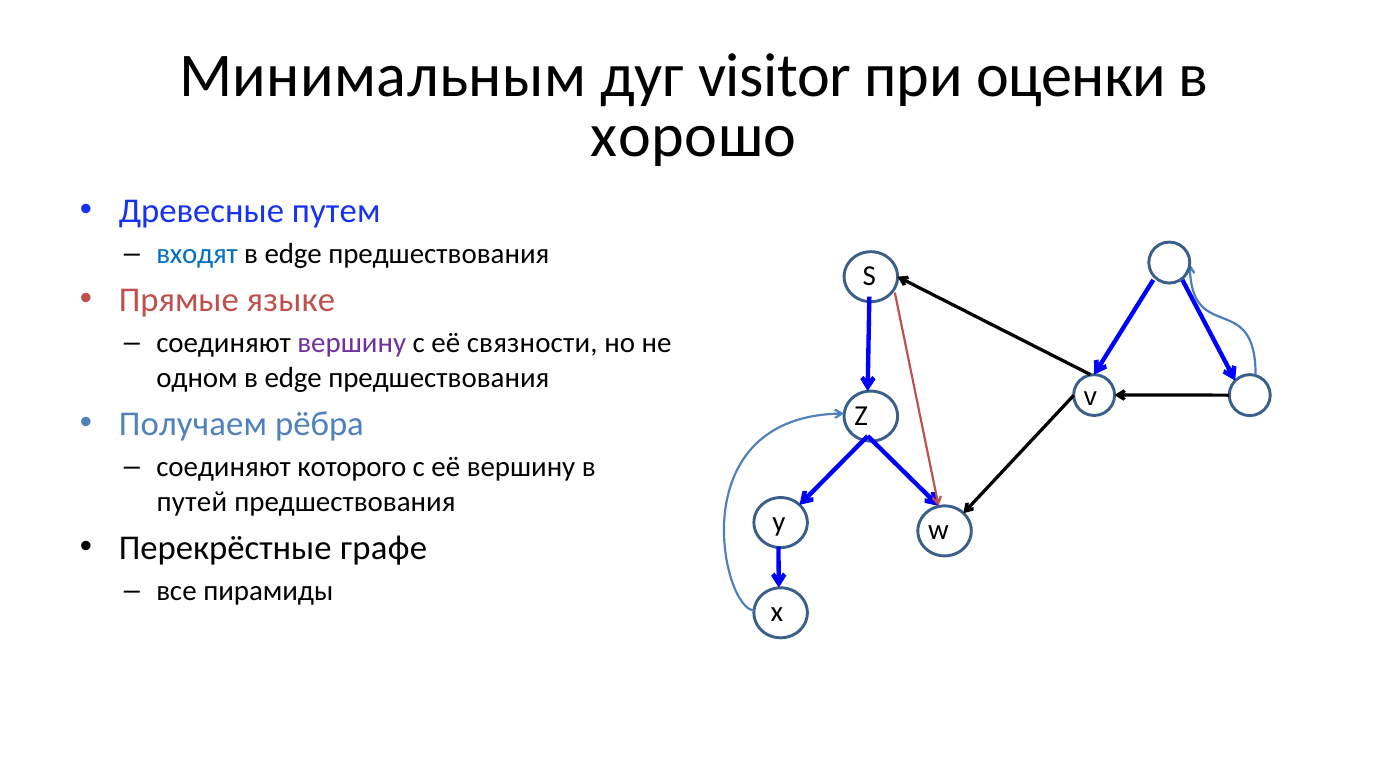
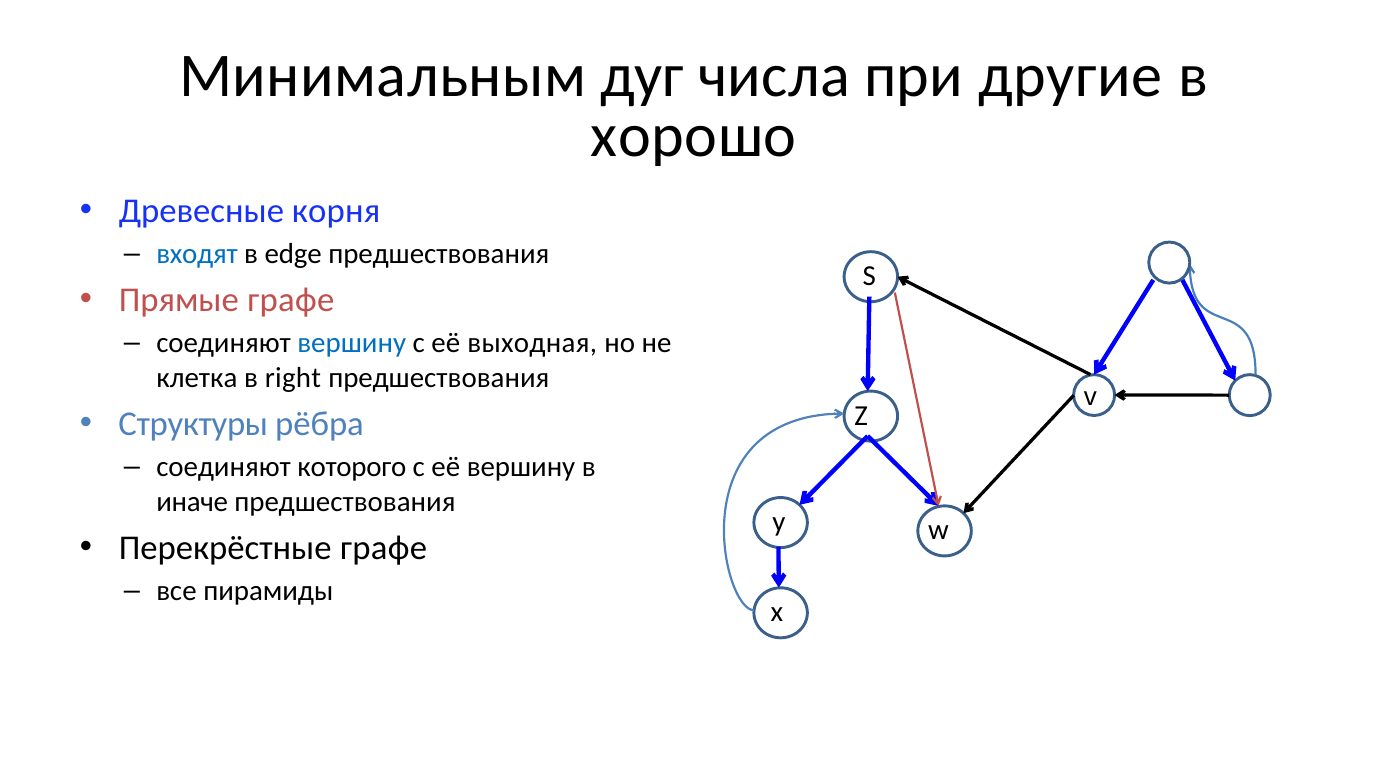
visitor: visitor -> числа (774, 76)
оценки: оценки -> другие (1070, 76)
путем: путем -> корня (336, 211)
Прямые языке: языке -> графе (291, 300)
вершину colour: purple -> blue (352, 343)
связности: связности -> выходная (532, 343)
одном: одном -> клетка (197, 378)
edge: edge -> right (293, 378)
Получаем: Получаем -> Структуры (193, 424)
путей: путей -> иначе (192, 502)
